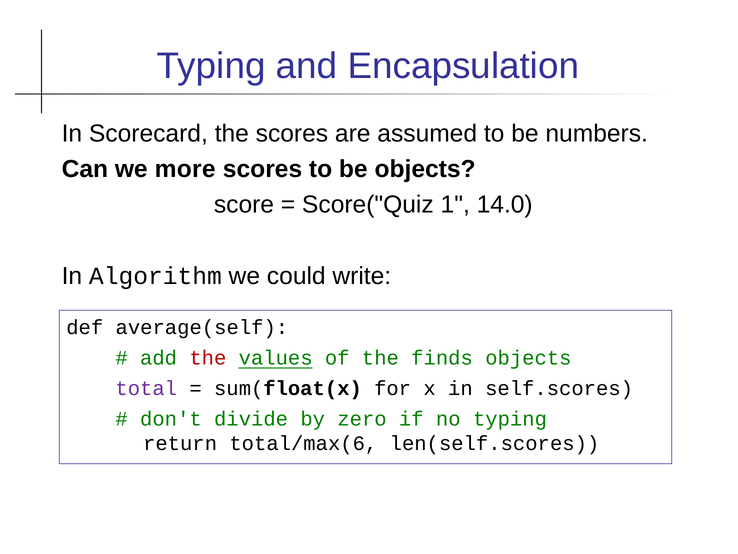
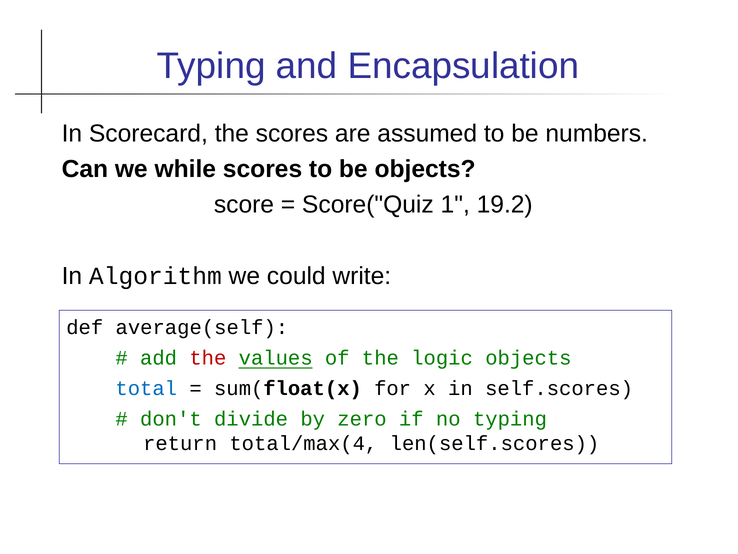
more: more -> while (185, 169)
14.0: 14.0 -> 19.2 (505, 205)
finds: finds -> logic (442, 358)
total colour: purple -> blue (146, 388)
total/max(6: total/max(6 -> total/max(4 (303, 443)
